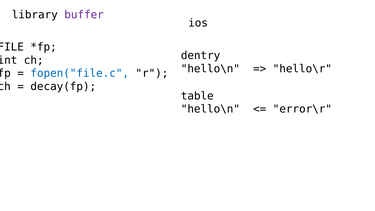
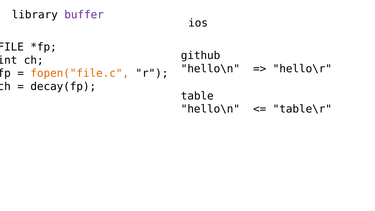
dentry: dentry -> github (201, 55)
fopen("file.c colour: blue -> orange (80, 73)
error\r: error\r -> table\r (302, 109)
